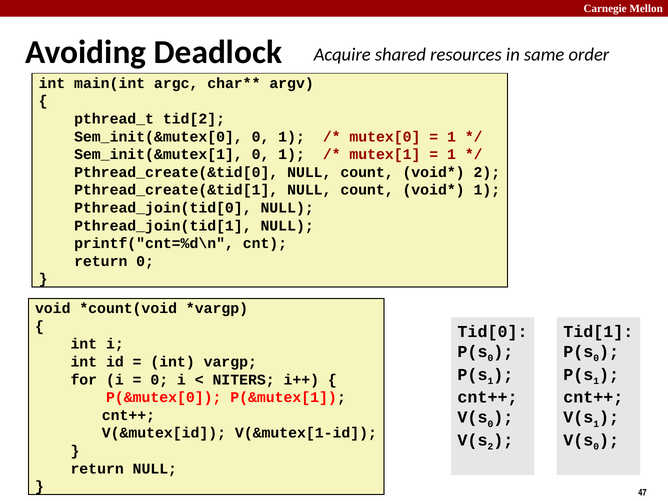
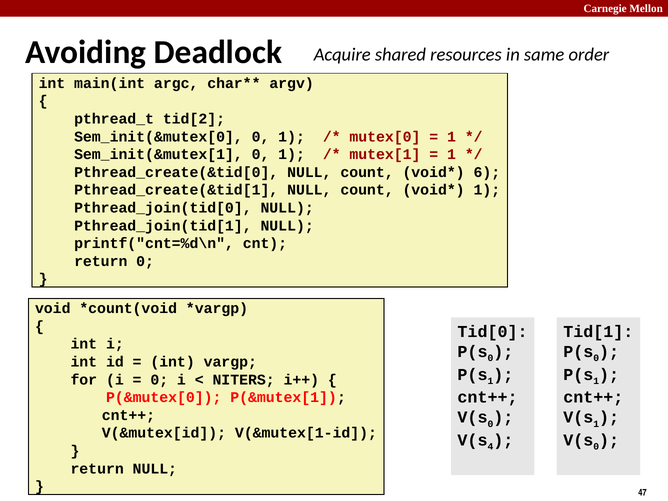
2: 2 -> 6 (487, 172)
2: 2 -> 4 (490, 447)
